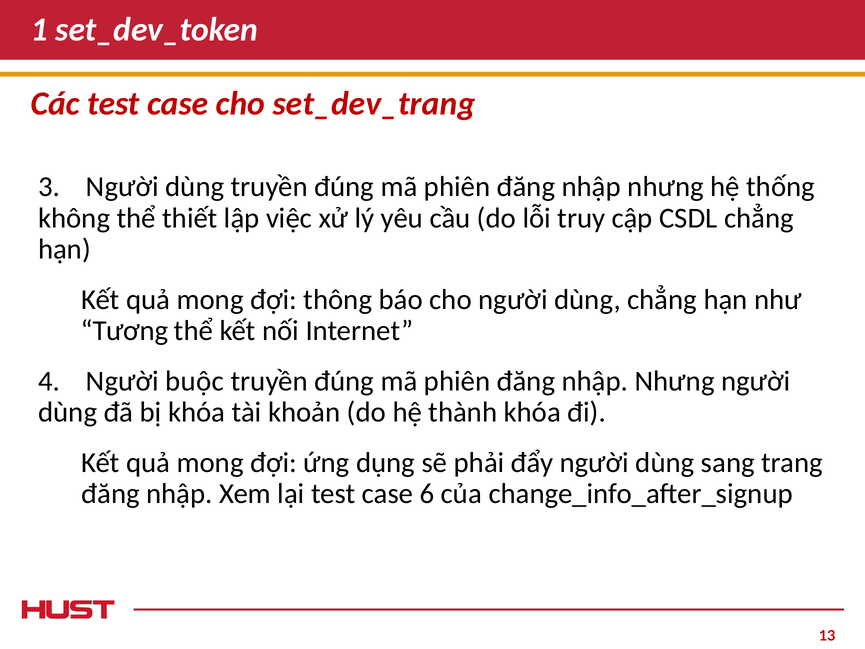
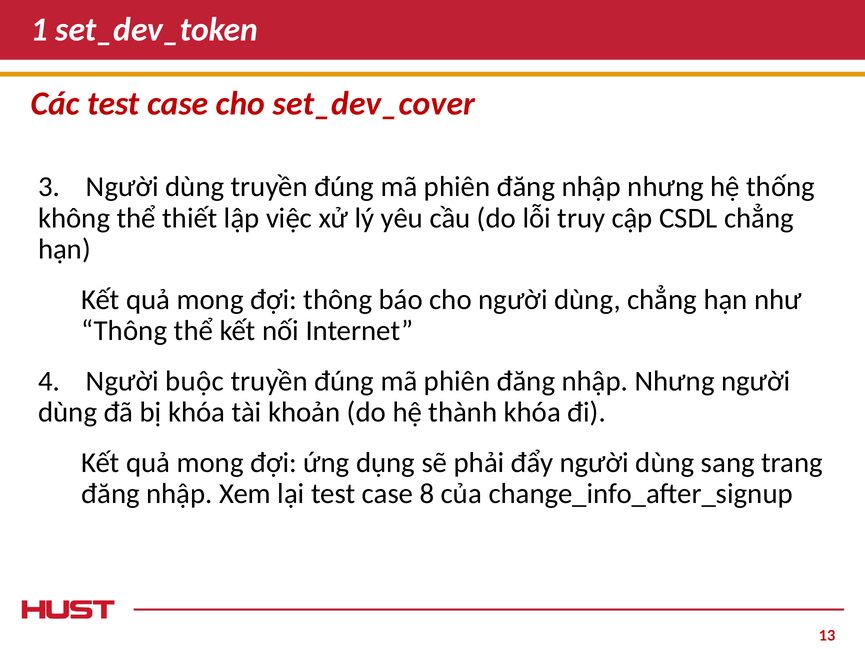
set_dev_trang: set_dev_trang -> set_dev_cover (374, 103)
Tương: Tương -> Thông (124, 331)
6: 6 -> 8 (427, 493)
